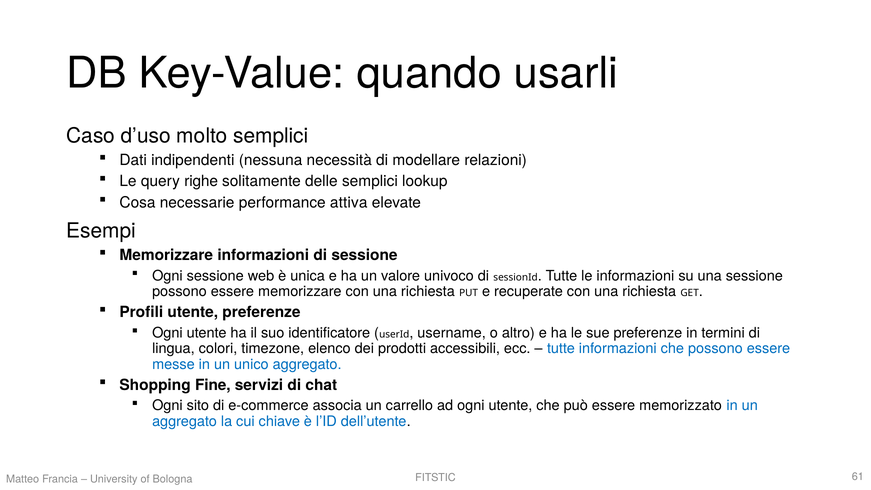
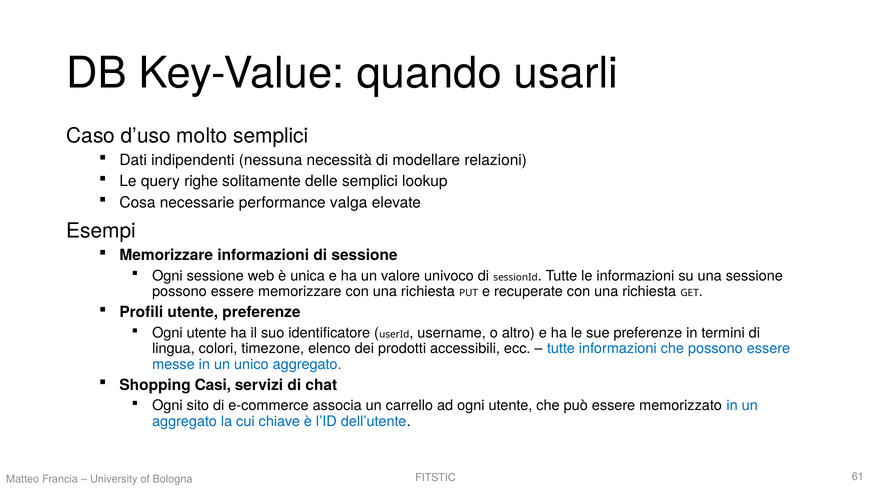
attiva: attiva -> valga (349, 202)
Fine: Fine -> Casi (213, 385)
